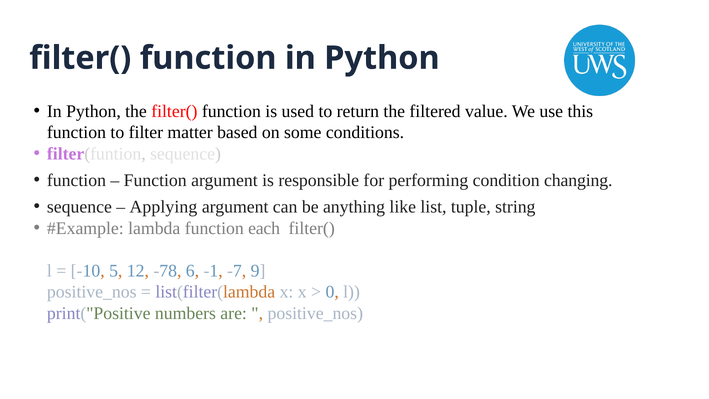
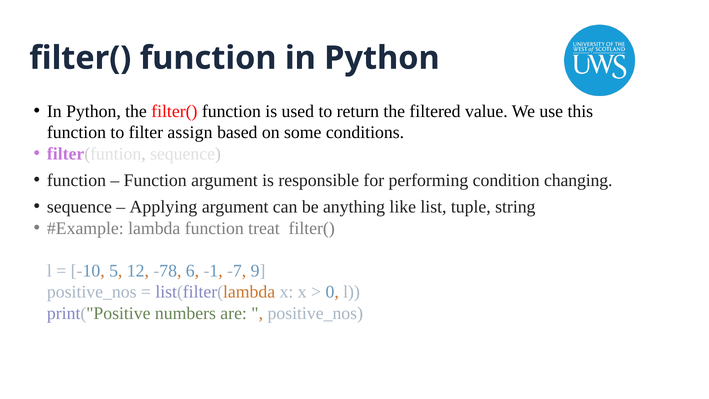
matter: matter -> assign (190, 133)
each: each -> treat (264, 228)
